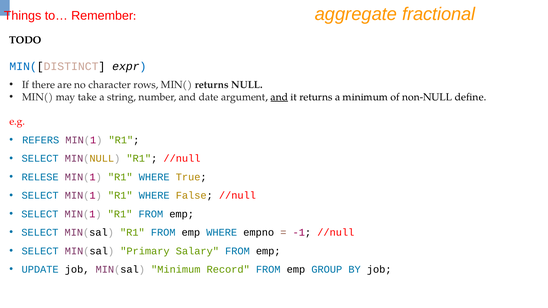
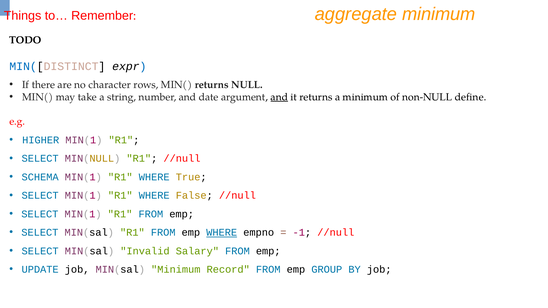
aggregate fractional: fractional -> minimum (439, 14)
REFERS: REFERS -> HIGHER (41, 140)
RELESE: RELESE -> SCHEMA (40, 177)
WHERE underline: none -> present (222, 233)
Primary: Primary -> Invalid (145, 251)
